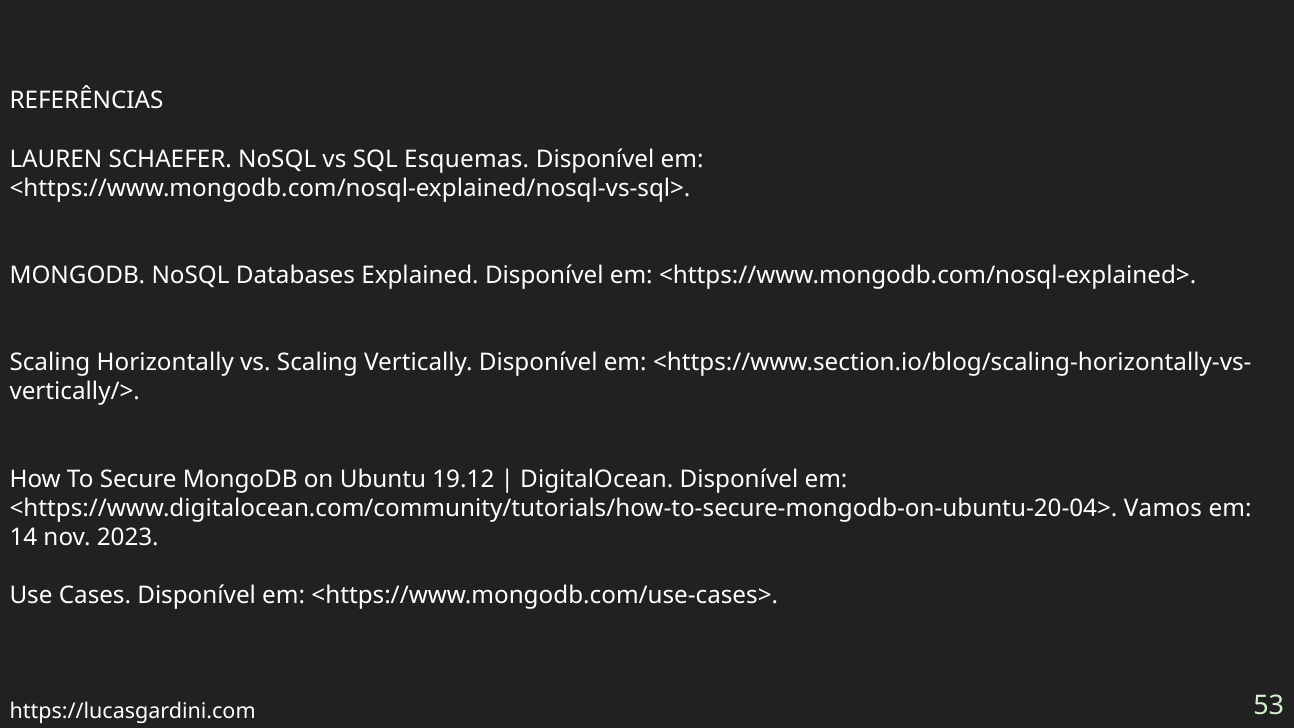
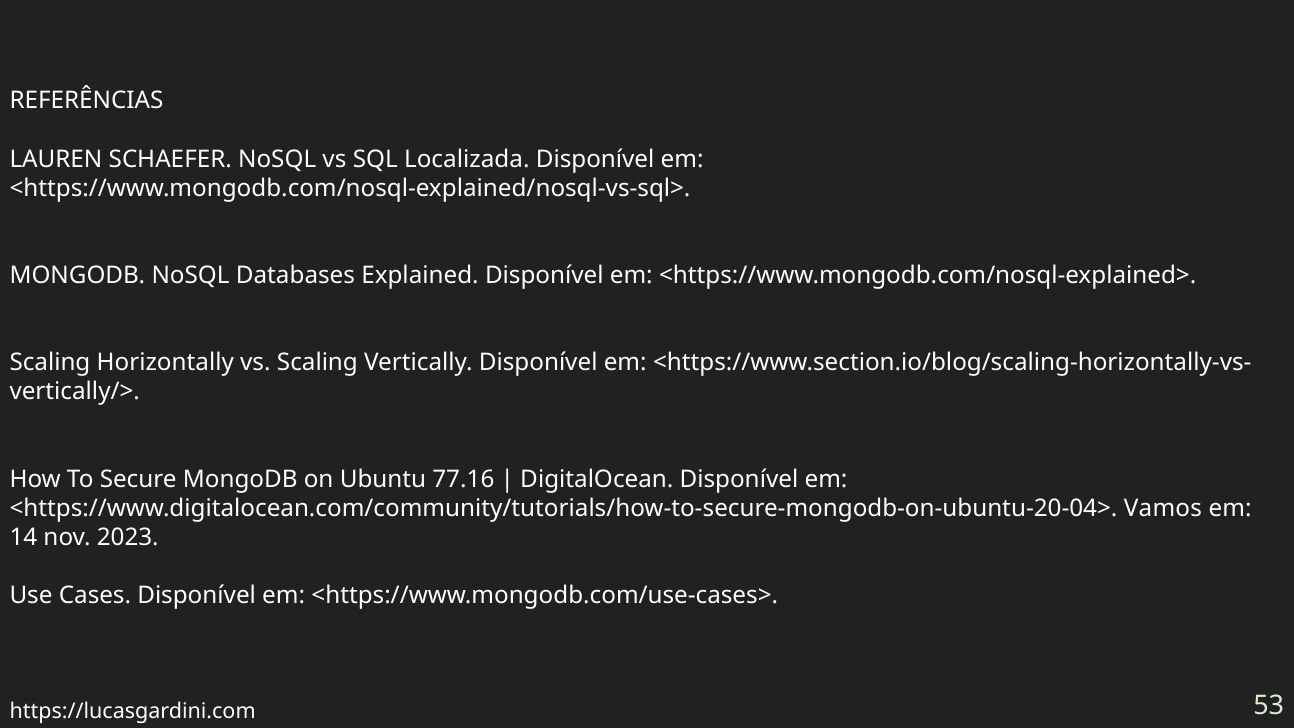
Esquemas: Esquemas -> Localizada (467, 159)
19.12: 19.12 -> 77.16 (463, 479)
